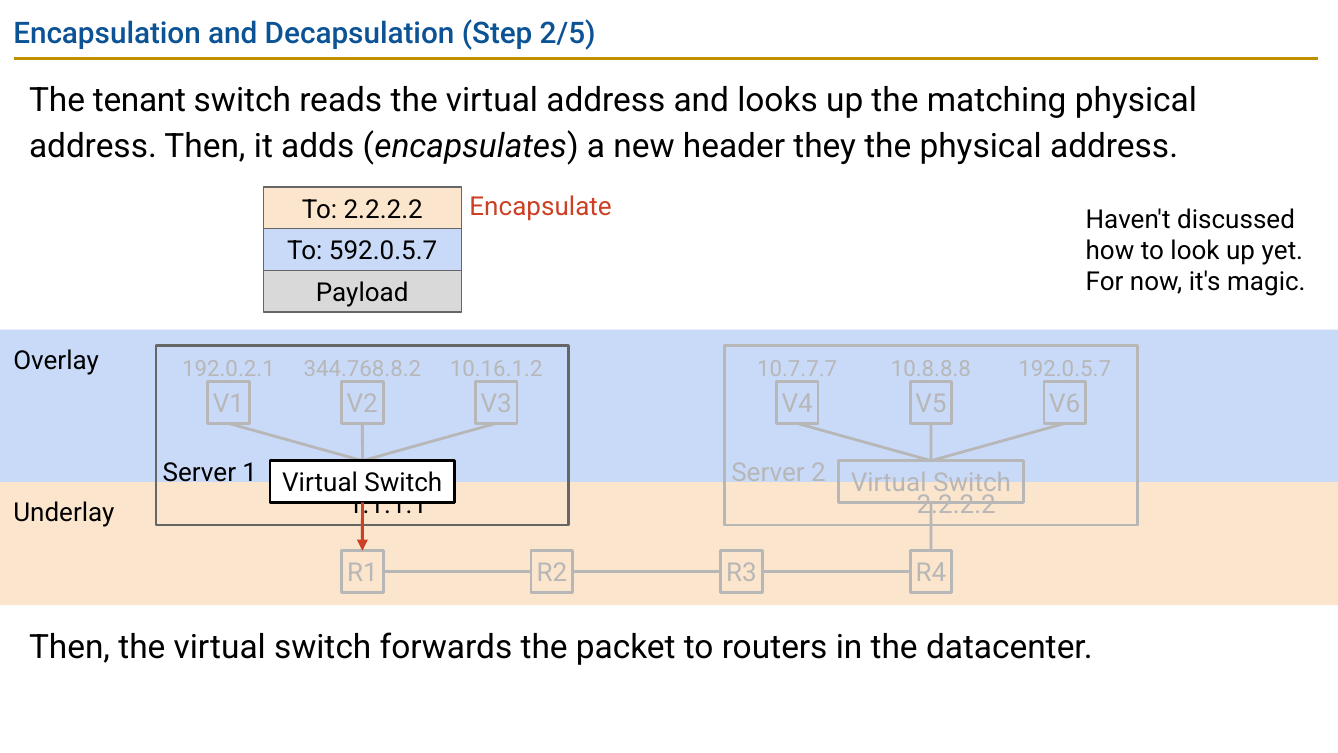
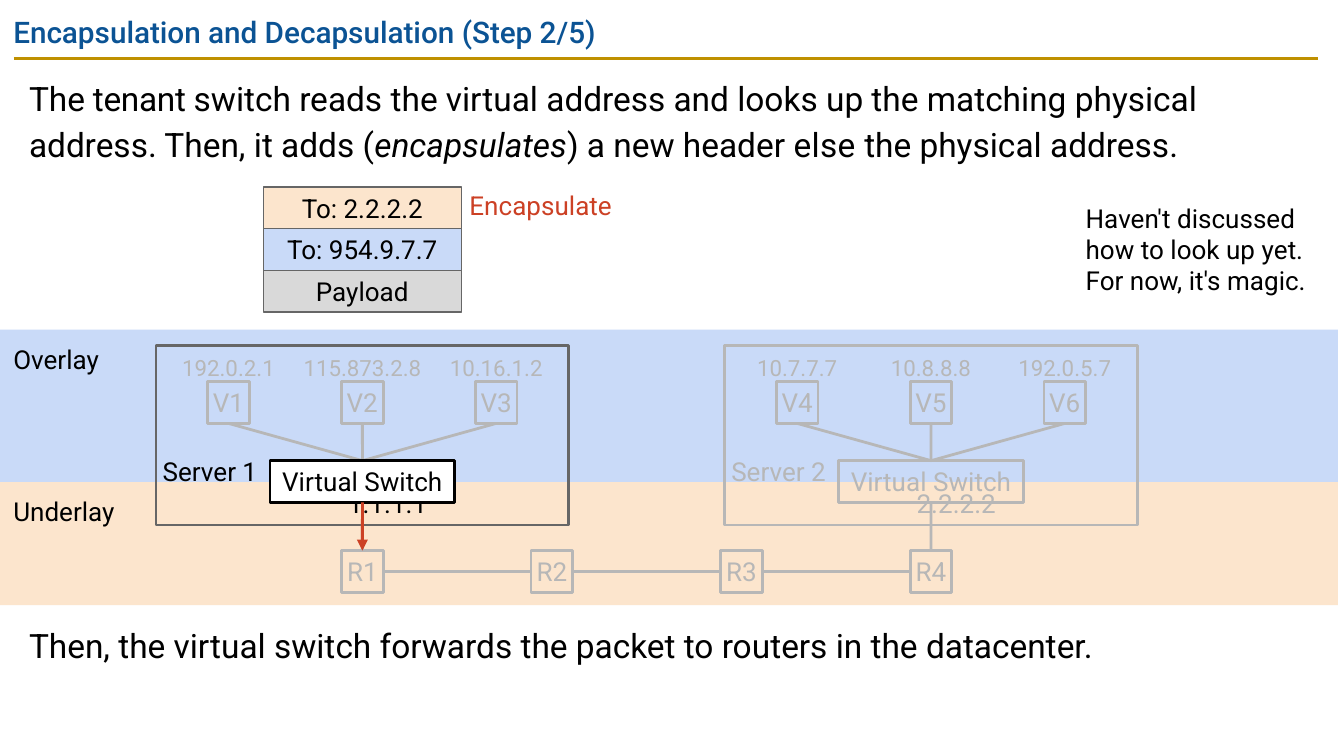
they: they -> else (825, 147)
592.0.5.7: 592.0.5.7 -> 954.9.7.7 (383, 251)
344.768.8.2: 344.768.8.2 -> 115.873.2.8 (362, 369)
